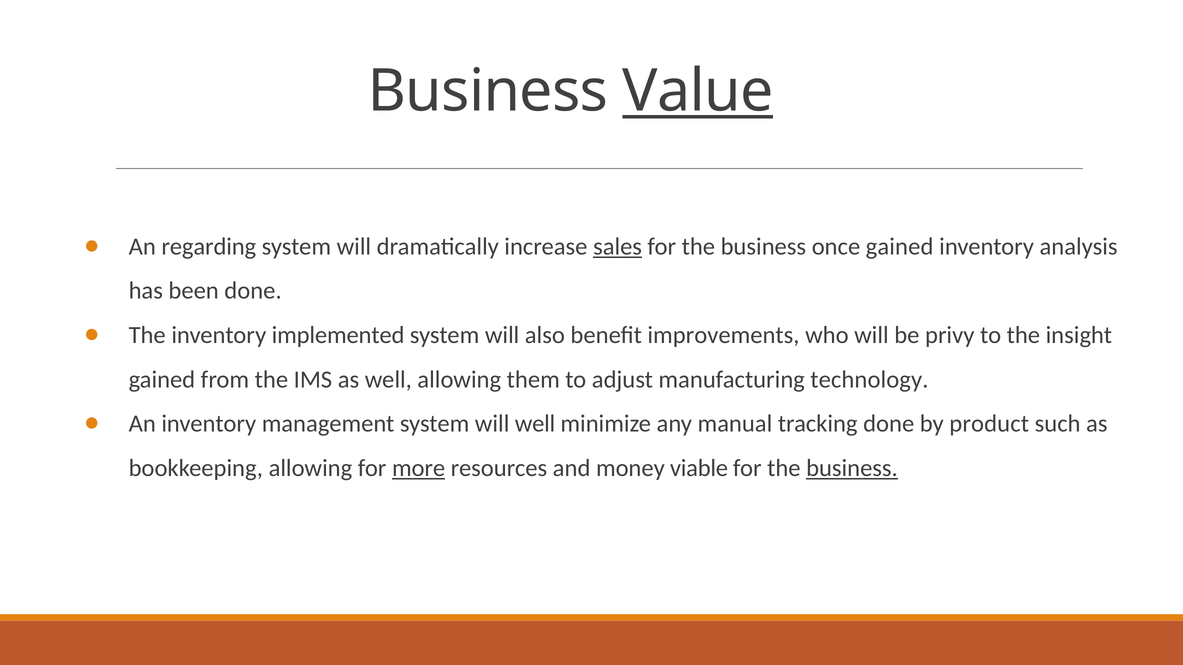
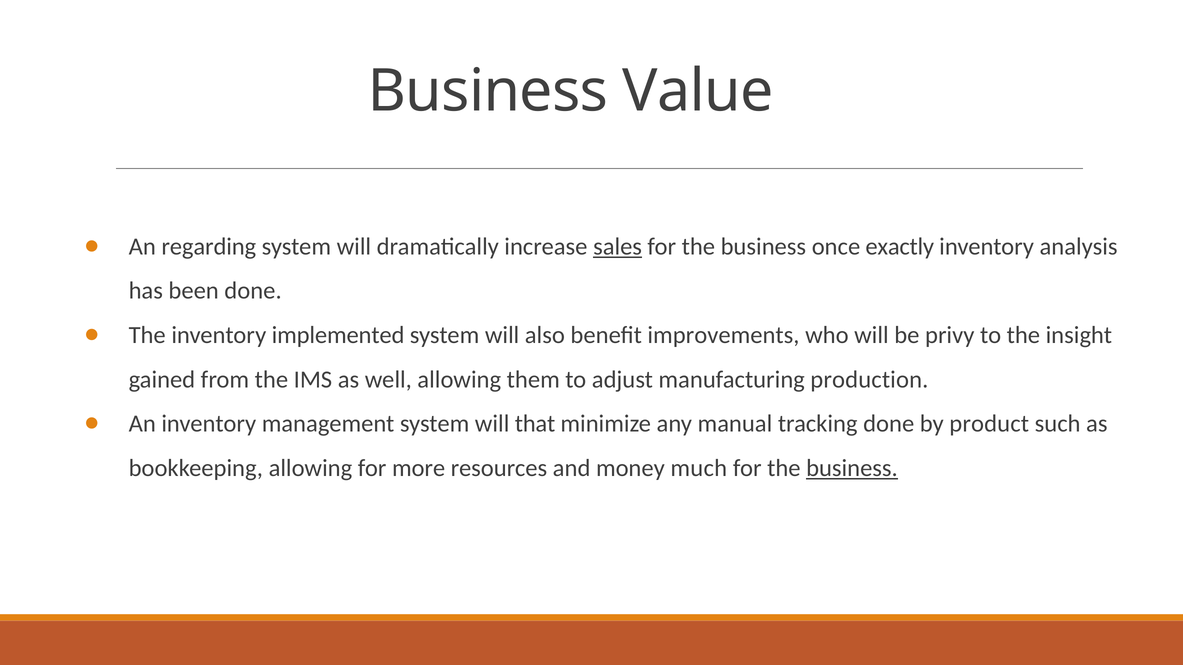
Value underline: present -> none (698, 91)
once gained: gained -> exactly (900, 247)
technology: technology -> production (869, 380)
will well: well -> that (535, 424)
more underline: present -> none (419, 468)
viable: viable -> much (699, 468)
